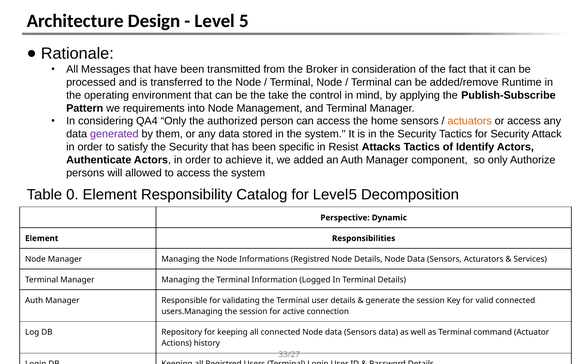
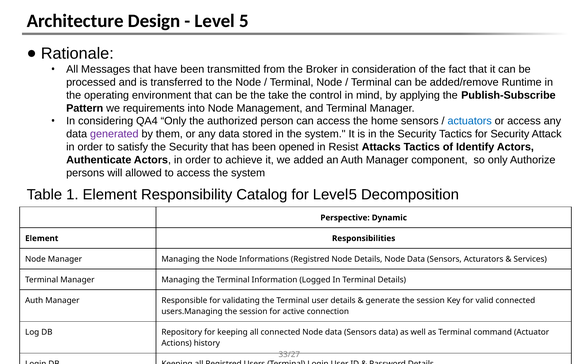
actuators colour: orange -> blue (470, 121)
specific: specific -> opened (297, 147)
0: 0 -> 1 (72, 195)
